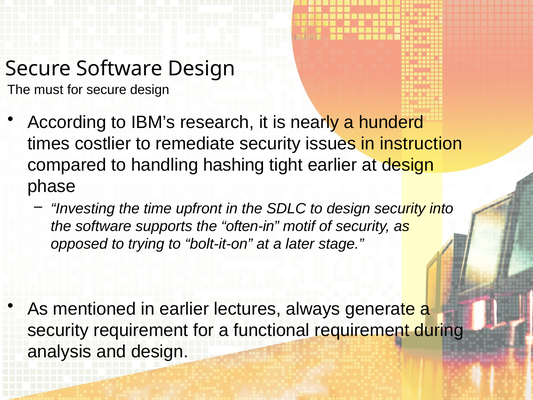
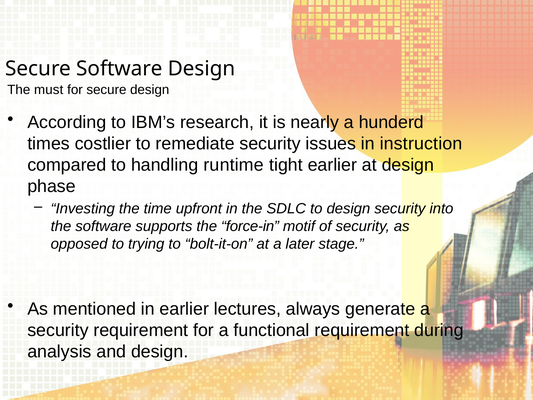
hashing: hashing -> runtime (234, 165)
often-in: often-in -> force-in (250, 226)
